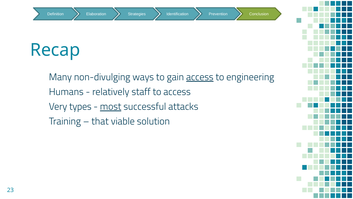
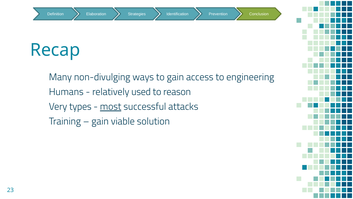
access underline: present -> none (200, 77)
staff: staff -> used (141, 92)
to access: access -> reason (177, 92)
that: that -> gain (100, 121)
